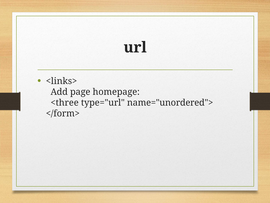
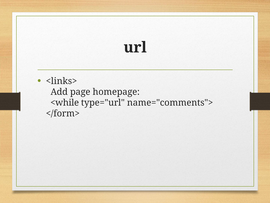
<three: <three -> <while (65, 103)
name="unordered">: name="unordered"> -> name="comments"> (170, 103)
